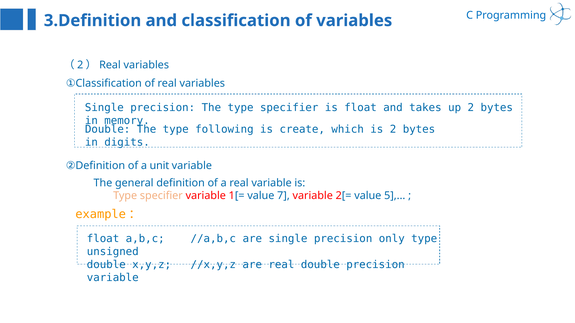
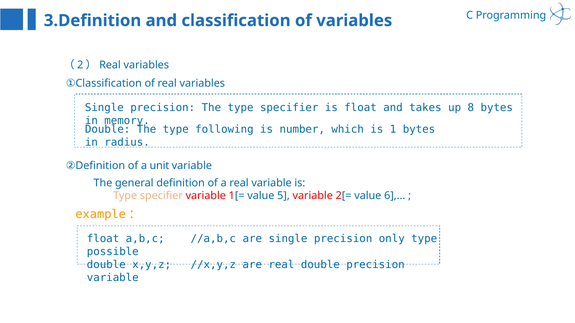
up 2: 2 -> 8 (471, 108)
create: create -> number (302, 130)
is 2: 2 -> 1 (393, 130)
digits: digits -> radius (127, 142)
7: 7 -> 5 (283, 196)
5: 5 -> 6 (395, 196)
unsigned: unsigned -> possible (113, 252)
